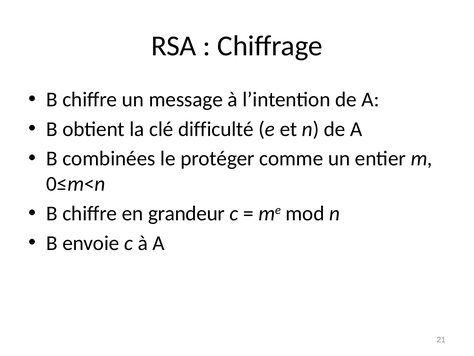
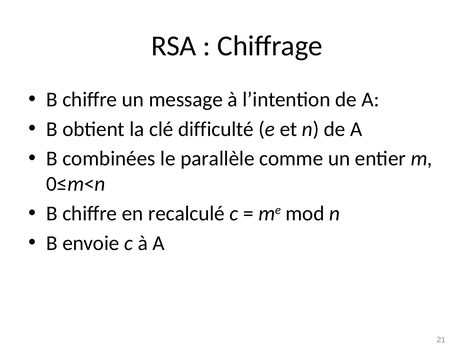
protéger: protéger -> parallèle (217, 158)
grandeur: grandeur -> recalculé (186, 213)
